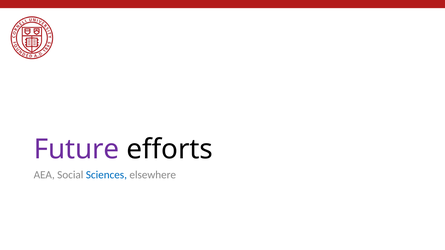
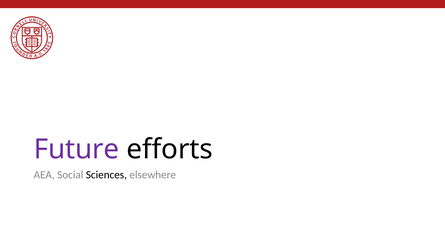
Sciences colour: blue -> black (106, 175)
